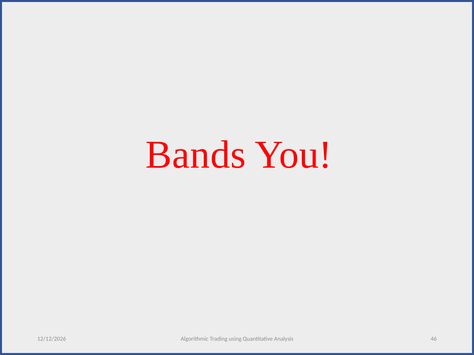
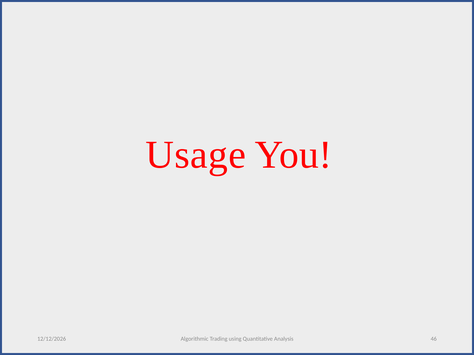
Bands: Bands -> Usage (196, 155)
